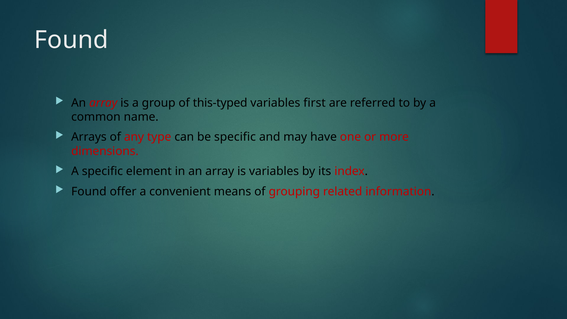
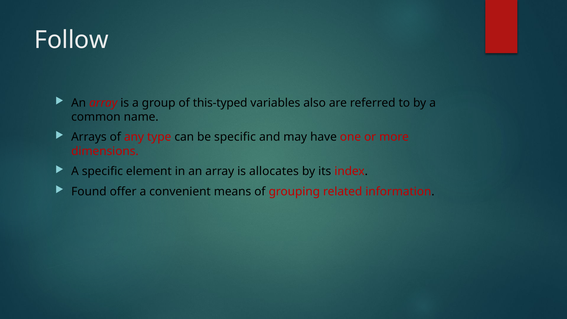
Found: Found -> Follow (71, 40)
first: first -> also (315, 103)
is variables: variables -> allocates (274, 171)
